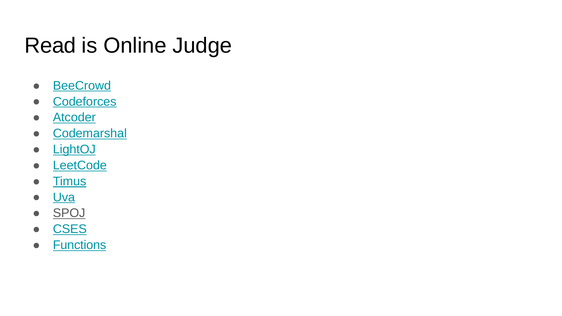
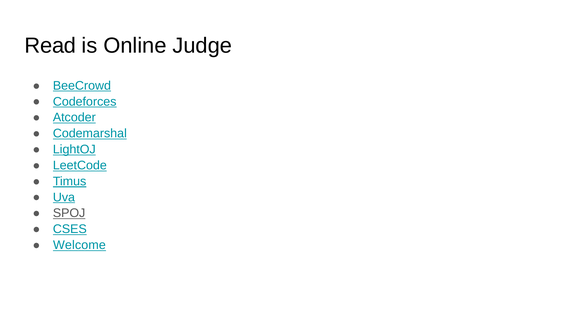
Functions: Functions -> Welcome (79, 245)
